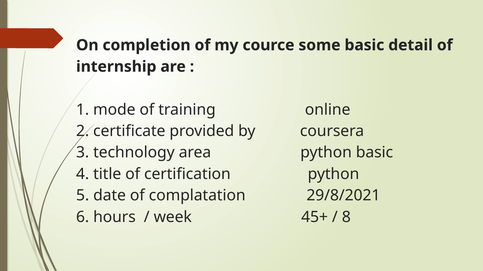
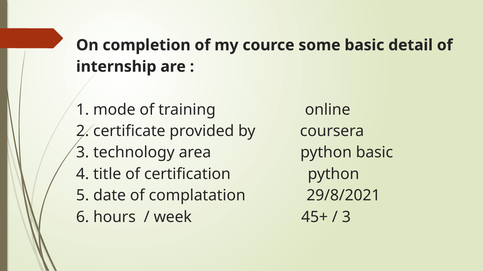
8: 8 -> 3 (346, 217)
